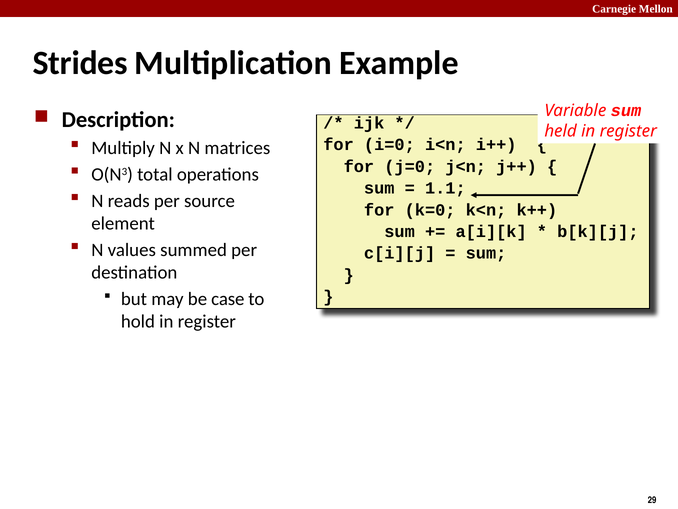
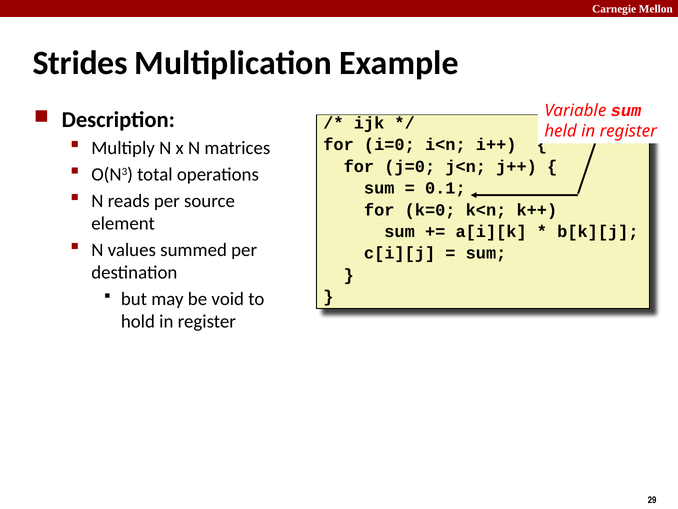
1.1: 1.1 -> 0.1 (445, 188)
case: case -> void (228, 299)
